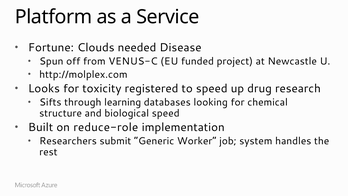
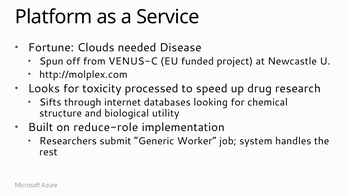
registered: registered -> processed (152, 88)
learning: learning -> internet (123, 102)
biological speed: speed -> utility (166, 113)
